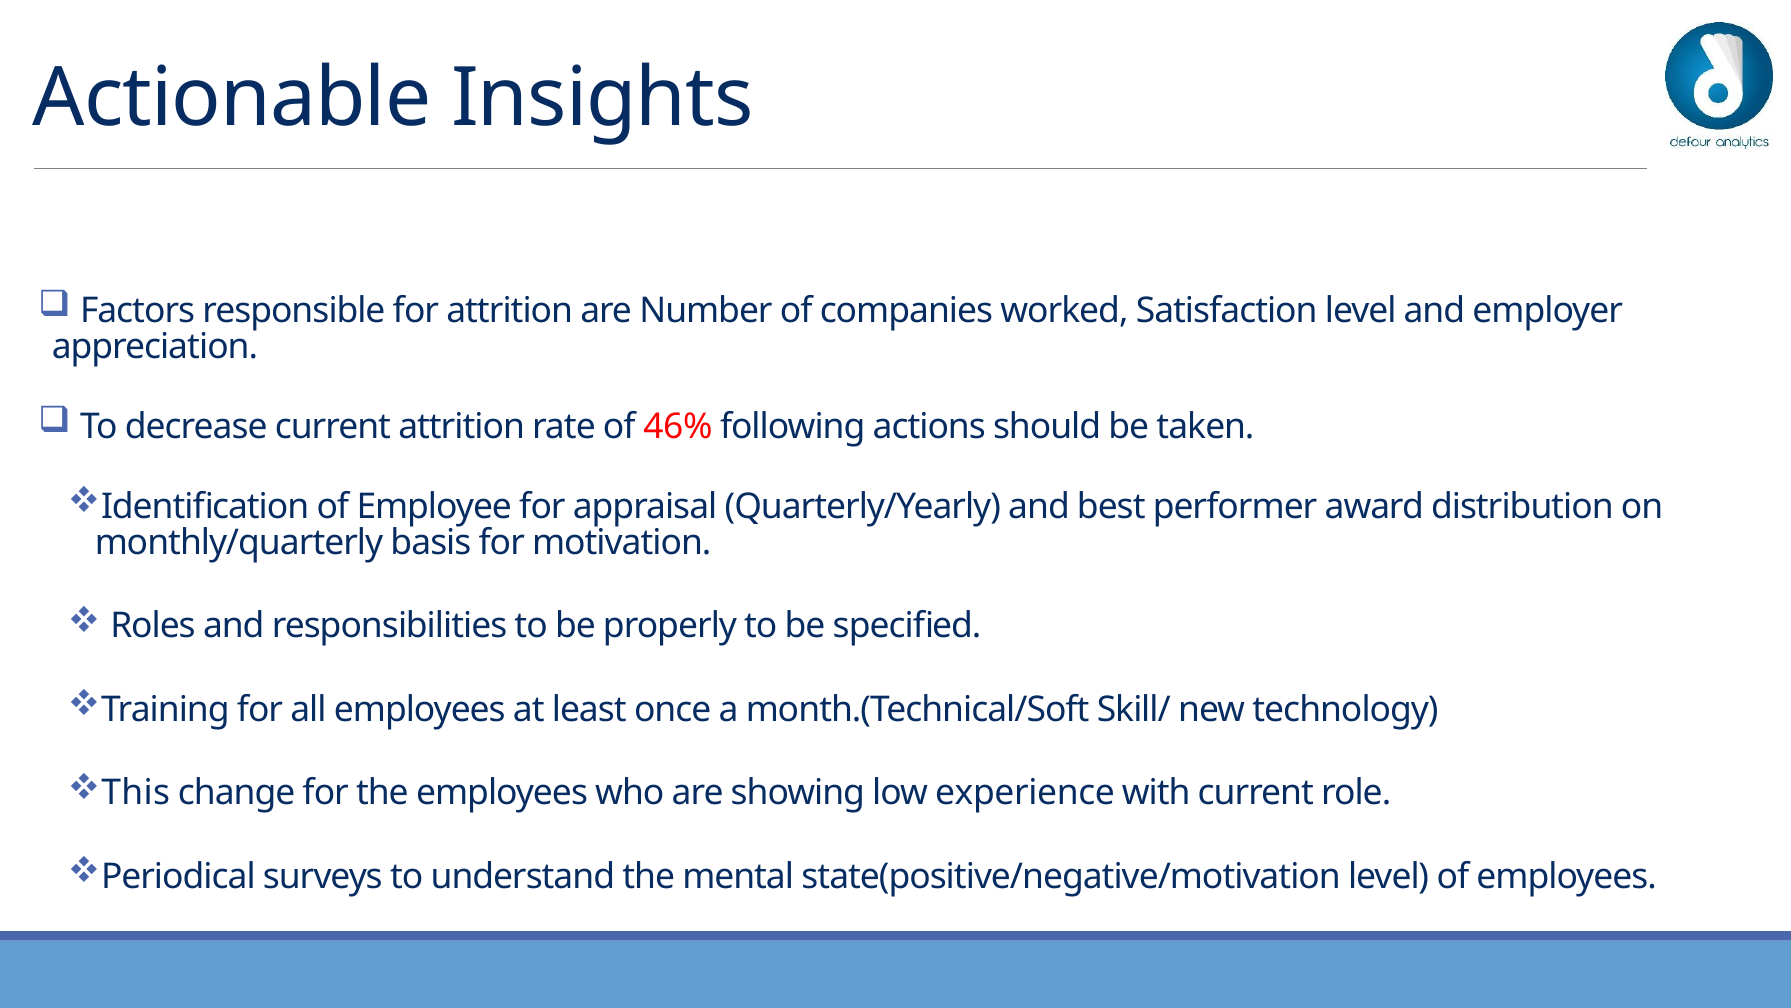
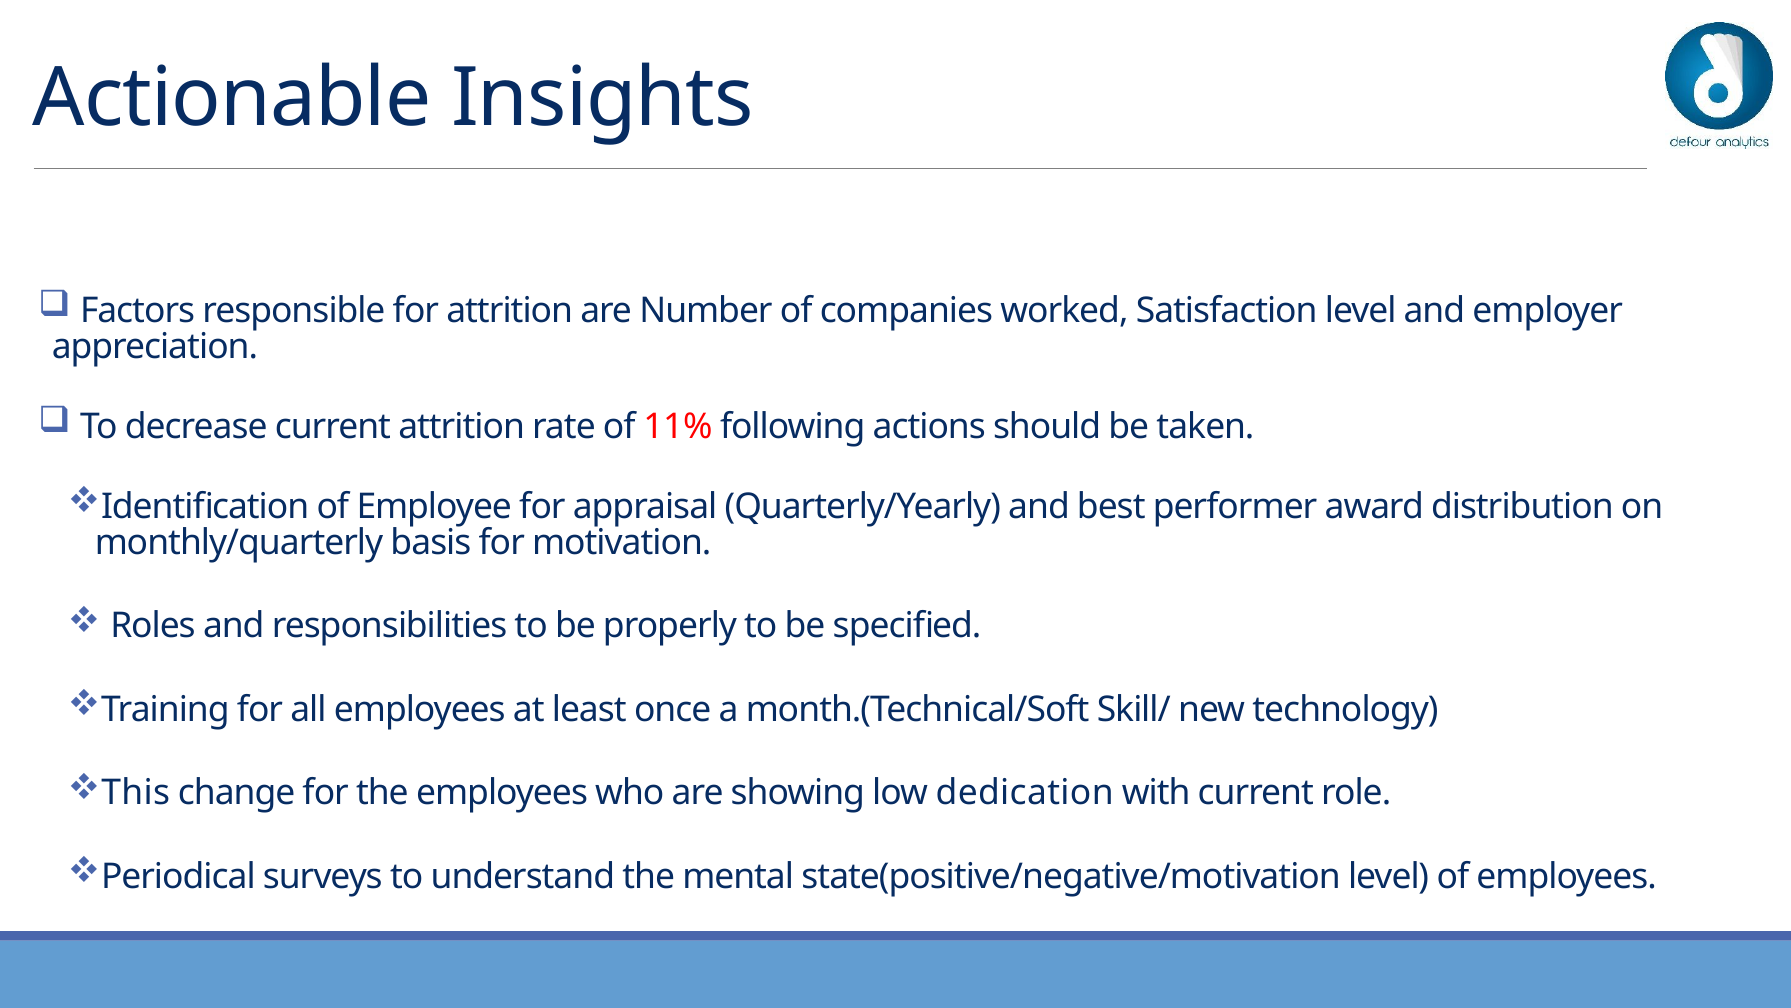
46%: 46% -> 11% (678, 426)
experience: experience -> dedication (1025, 793)
